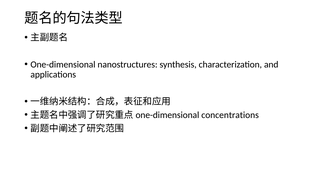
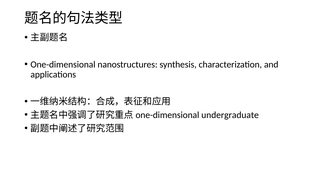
concentrations: concentrations -> undergraduate (230, 115)
